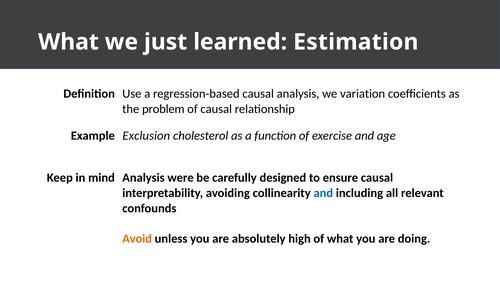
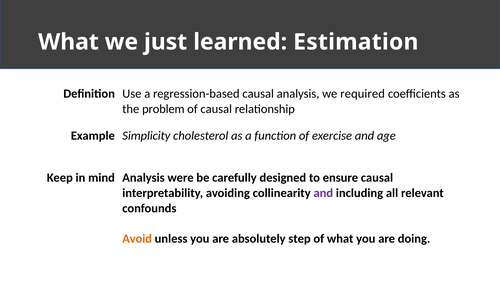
variation: variation -> required (363, 94)
Exclusion: Exclusion -> Simplicity (146, 136)
and colour: blue -> purple (323, 193)
high: high -> step (300, 239)
